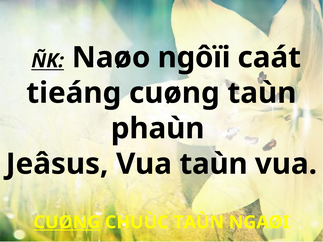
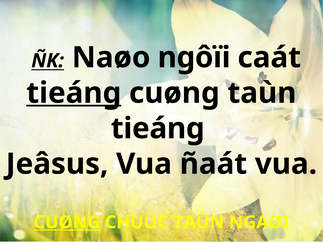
tieáng underline: none -> present (74, 93)
phaùn: phaùn -> tieáng (158, 129)
Vua taùn: taùn -> ñaát (213, 164)
